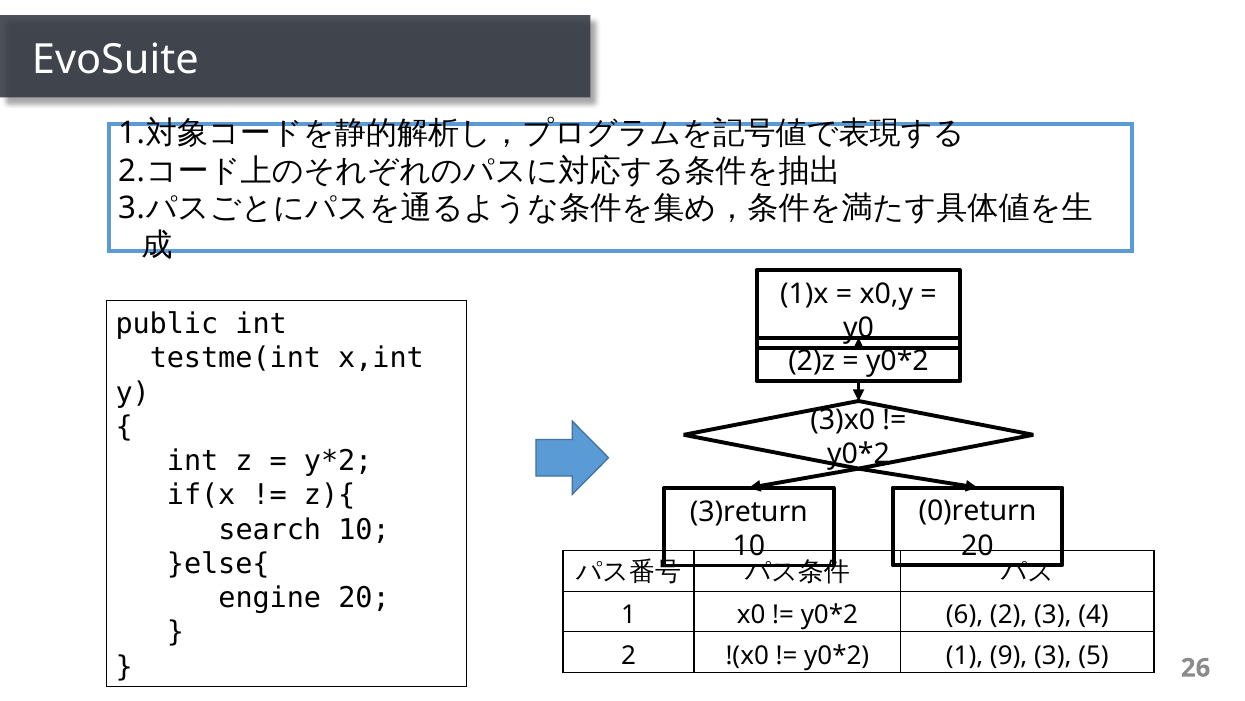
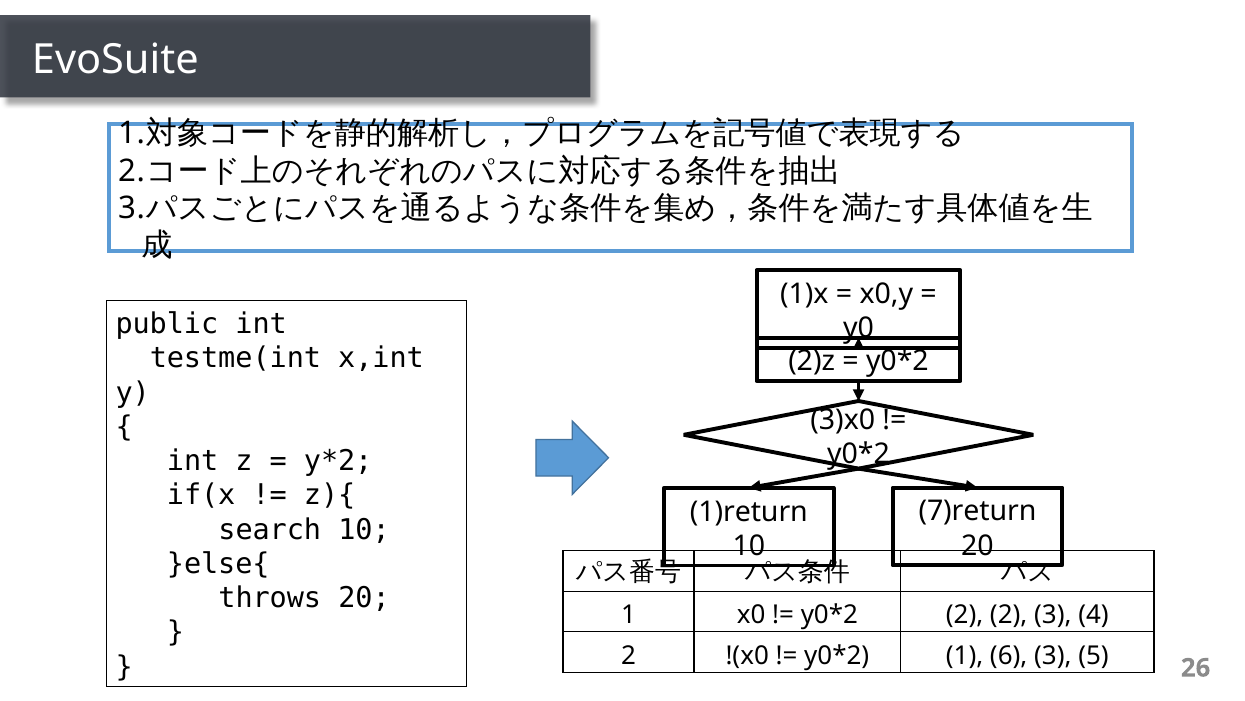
0)return: 0)return -> 7)return (978, 511)
3)return: 3)return -> 1)return (749, 511)
engine: engine -> throws (270, 598)
6: 6 -> 2 (965, 615)
9: 9 -> 6 (1009, 655)
